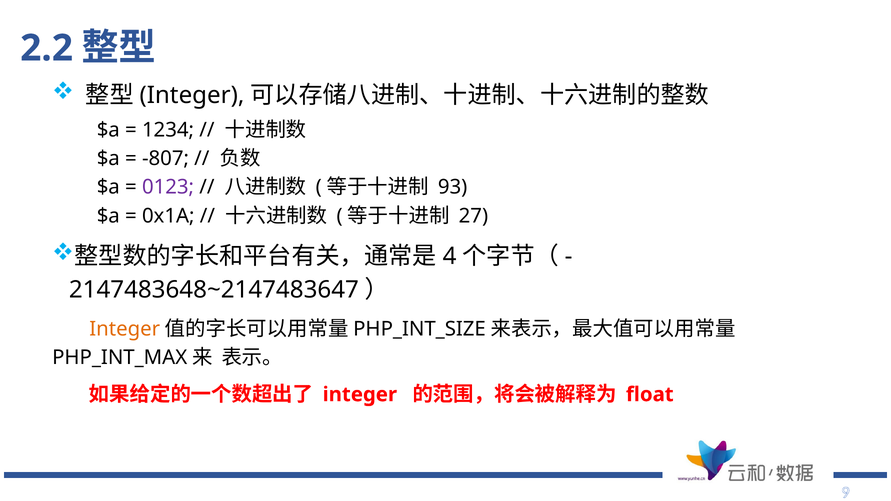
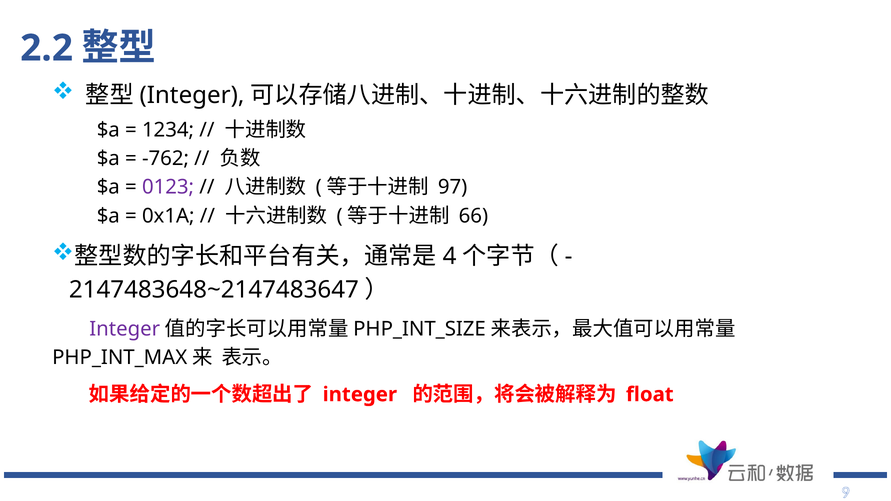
-807: -807 -> -762 (166, 159)
93: 93 -> 97 (453, 187)
27: 27 -> 66 (473, 216)
Integer colour: orange -> purple (125, 329)
